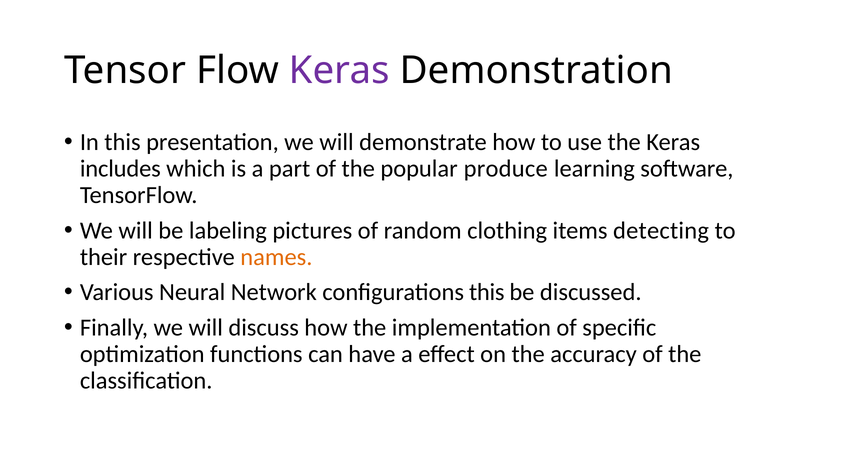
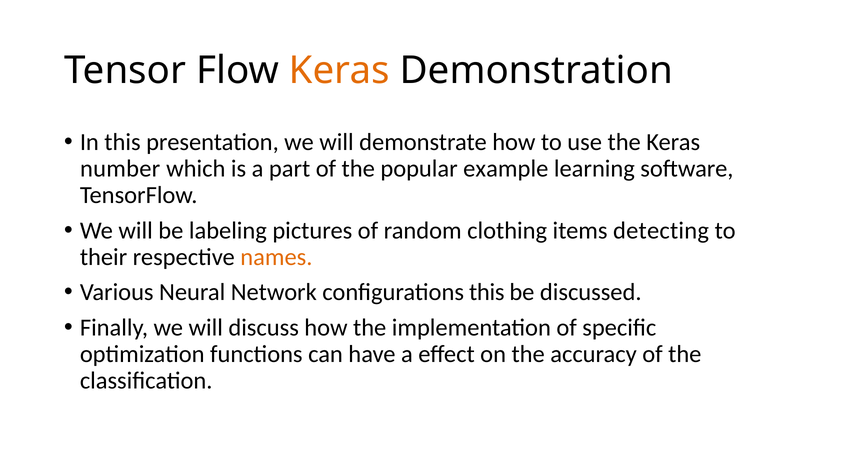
Keras colour: purple -> orange (339, 71)
includes: includes -> number (120, 169)
produce: produce -> example (506, 169)
